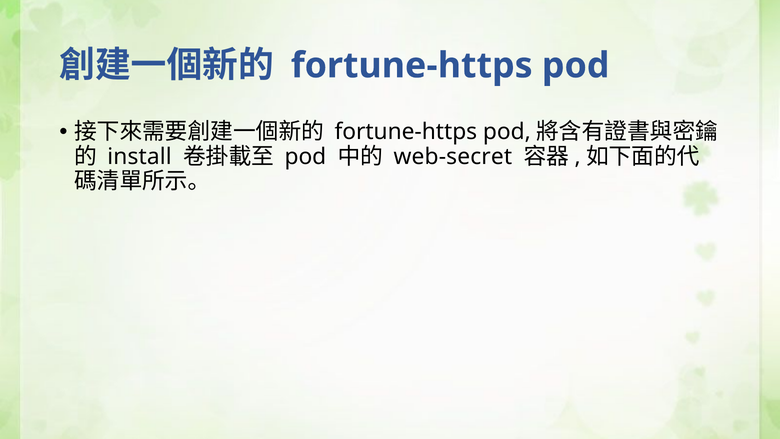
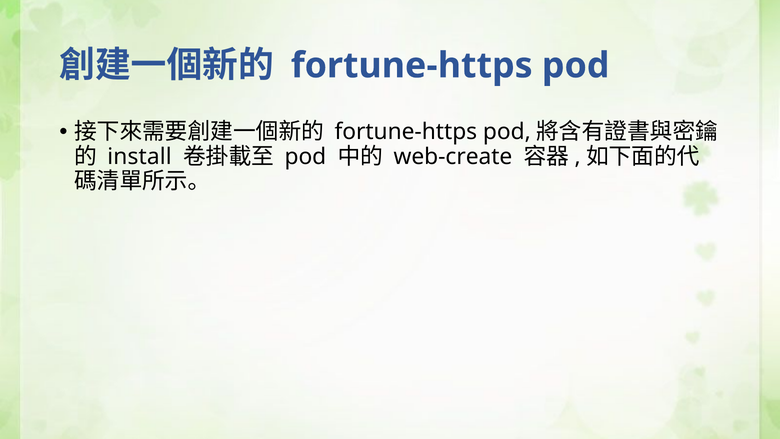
web-secret: web-secret -> web-create (453, 156)
